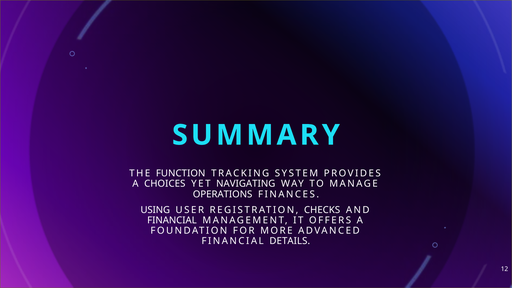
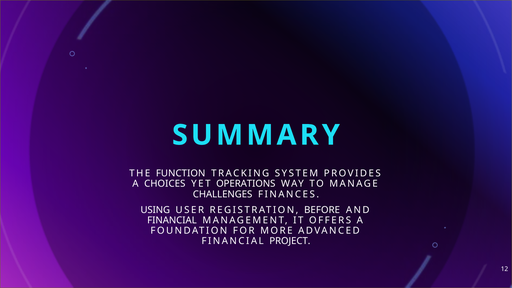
NAVIGATING: NAVIGATING -> OPERATIONS (246, 184)
OPERATIONS: OPERATIONS -> CHALLENGES (223, 194)
CHECKS: CHECKS -> BEFORE (322, 210)
DETAILS: DETAILS -> PROJECT (290, 241)
